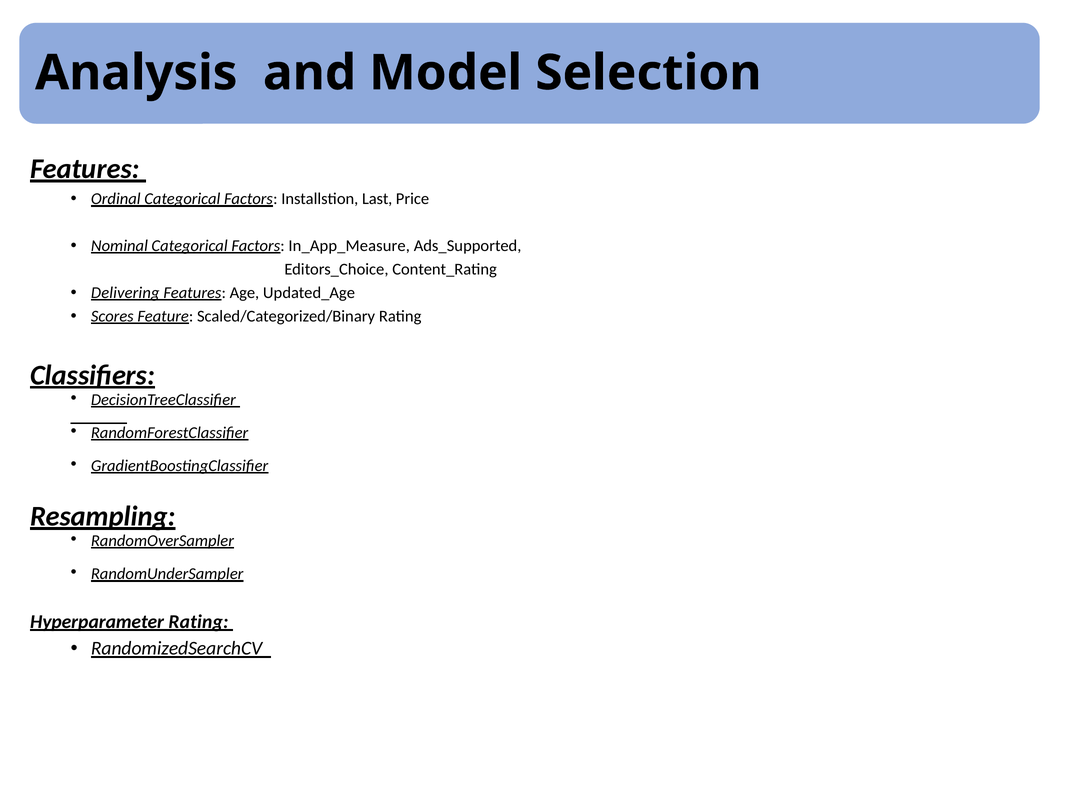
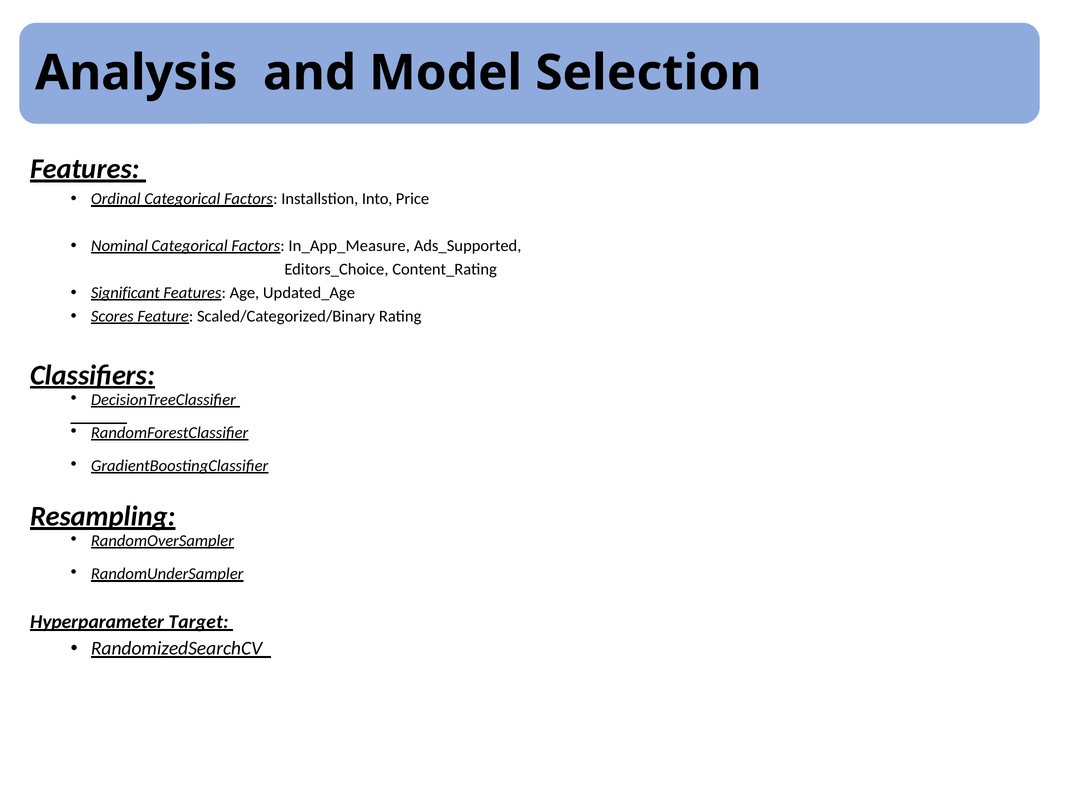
Last: Last -> Into (377, 199)
Delivering: Delivering -> Significant (125, 293)
Hyperparameter Rating: Rating -> Target (198, 622)
